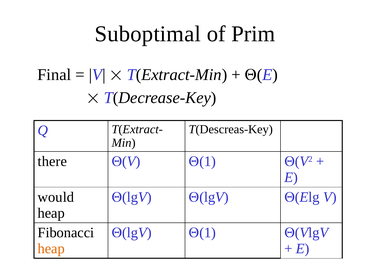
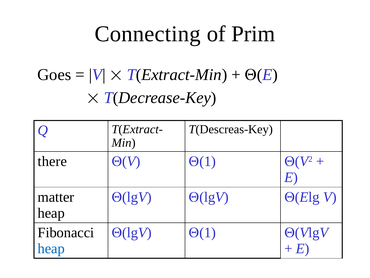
Suboptimal: Suboptimal -> Connecting (148, 34)
Final: Final -> Goes (54, 75)
would: would -> matter (56, 197)
heap colour: orange -> blue (51, 248)
